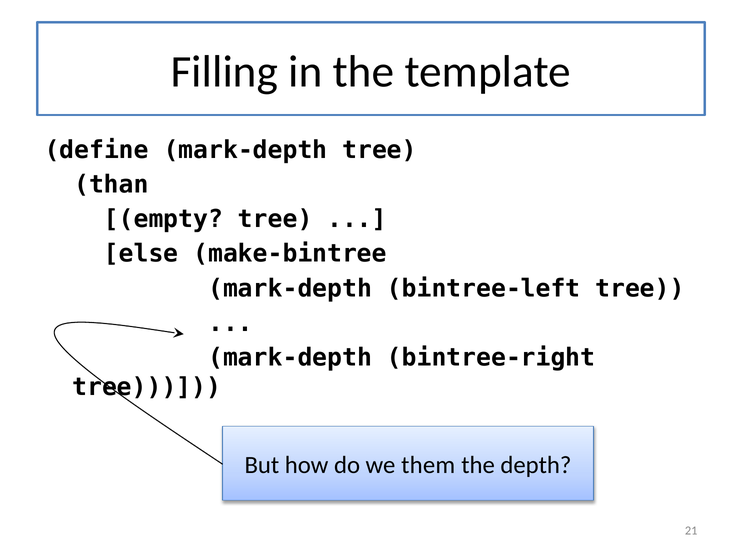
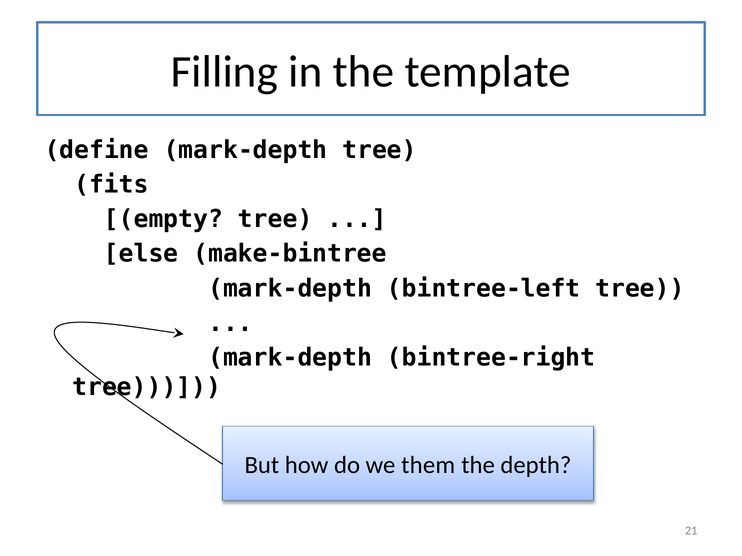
than: than -> fits (111, 185)
